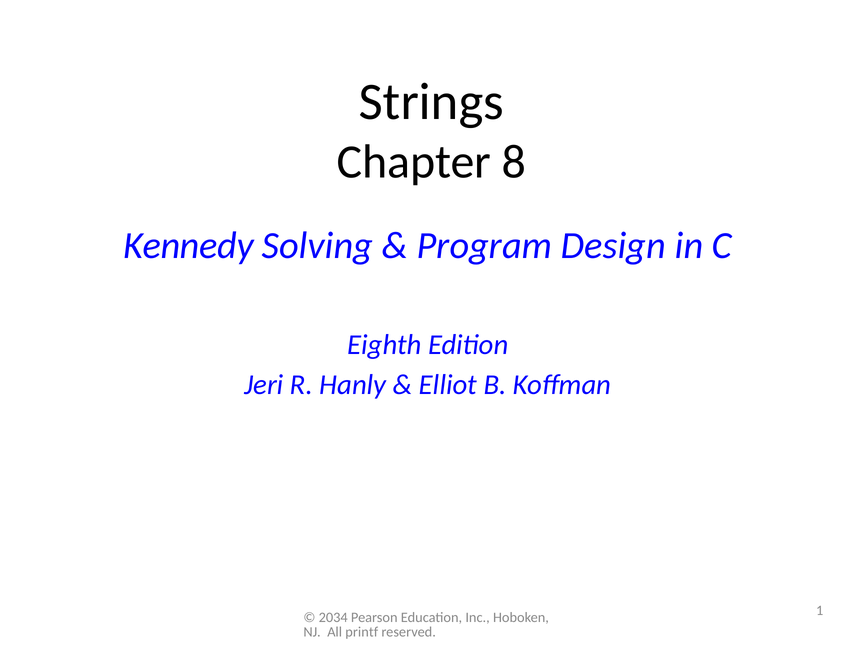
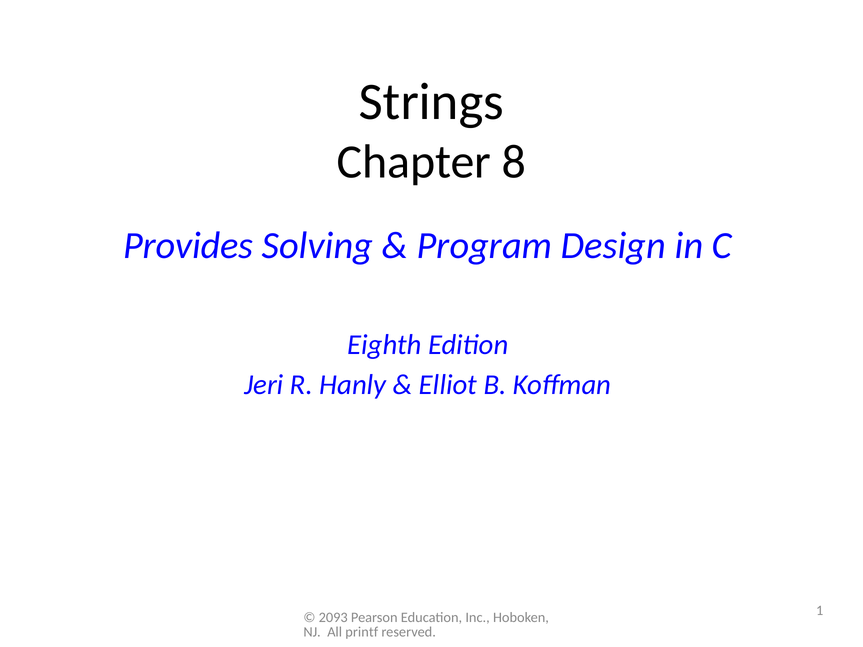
Kennedy: Kennedy -> Provides (188, 246)
2034: 2034 -> 2093 (333, 618)
